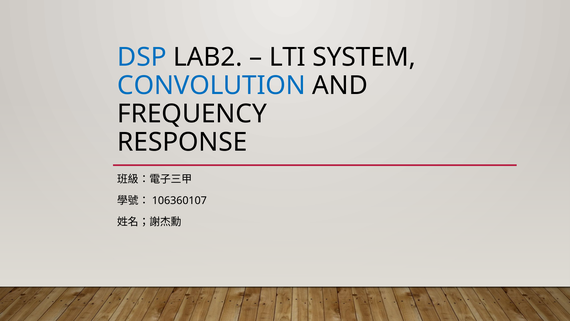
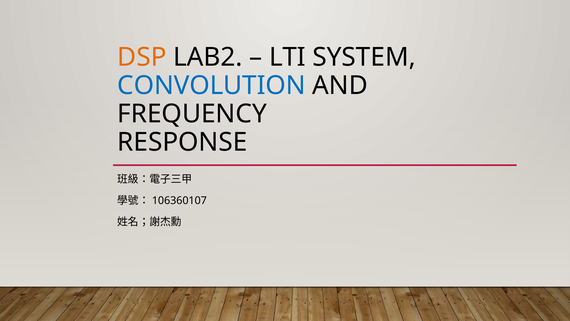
DSP colour: blue -> orange (142, 57)
